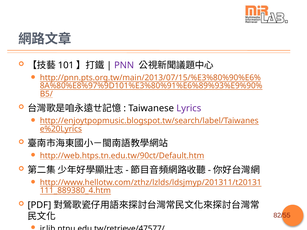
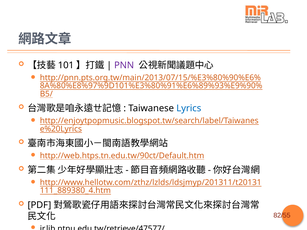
Lyrics colour: purple -> blue (189, 108)
